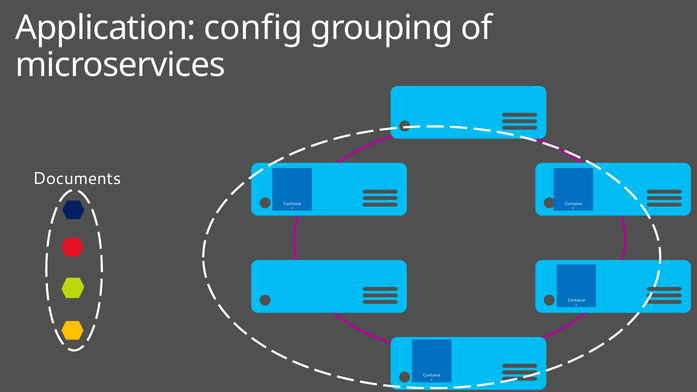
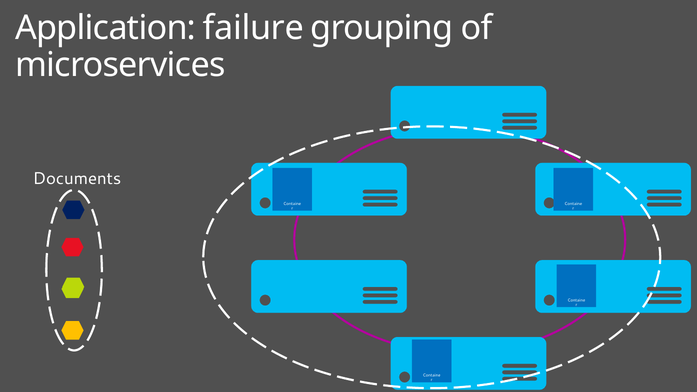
config: config -> failure (253, 28)
